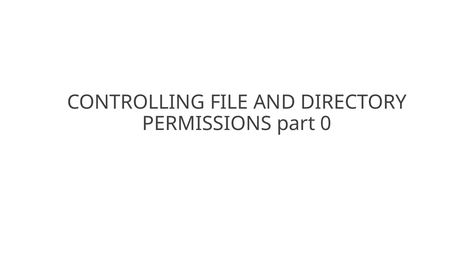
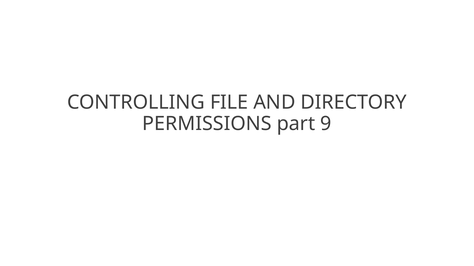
0: 0 -> 9 (326, 124)
